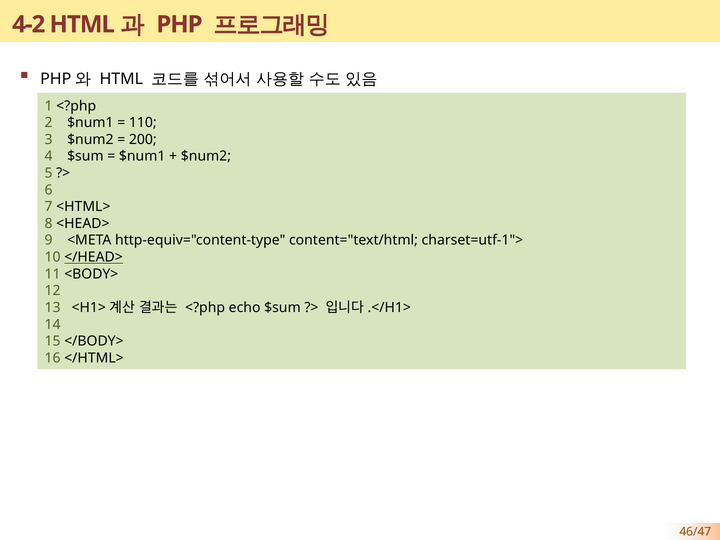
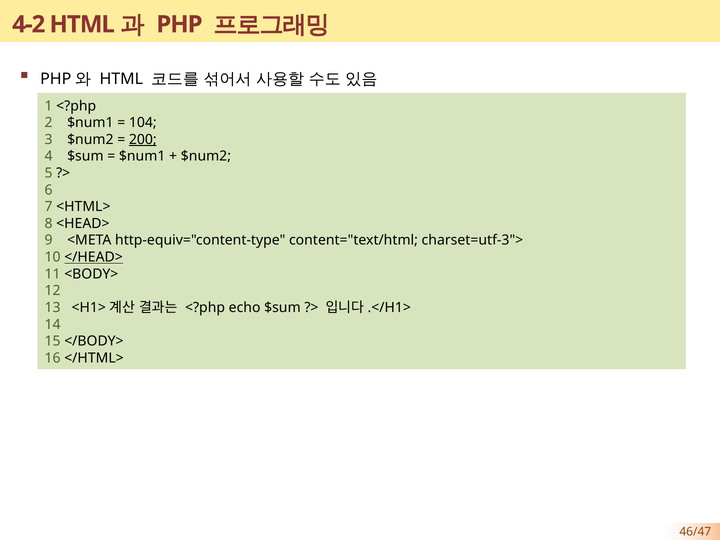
110: 110 -> 104 (143, 123)
200 underline: none -> present (143, 140)
charset=utf-1">: charset=utf-1"> -> charset=utf-3"> (472, 240)
